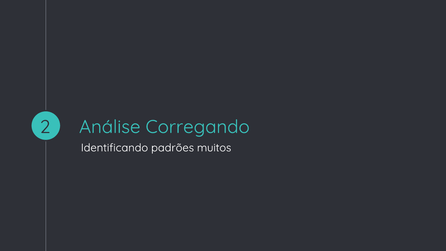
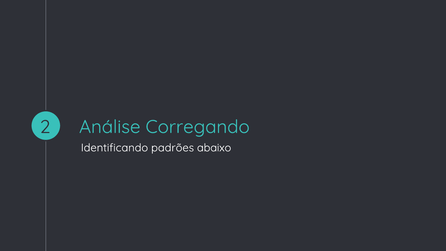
muitos: muitos -> abaixo (214, 148)
